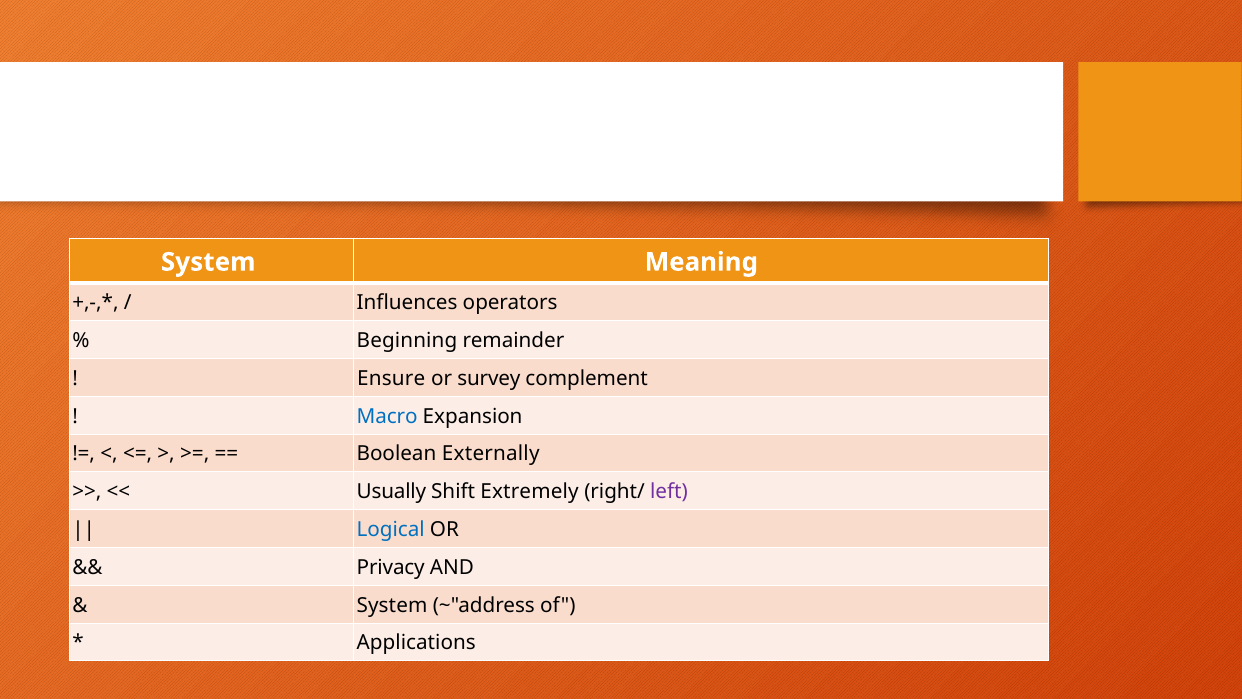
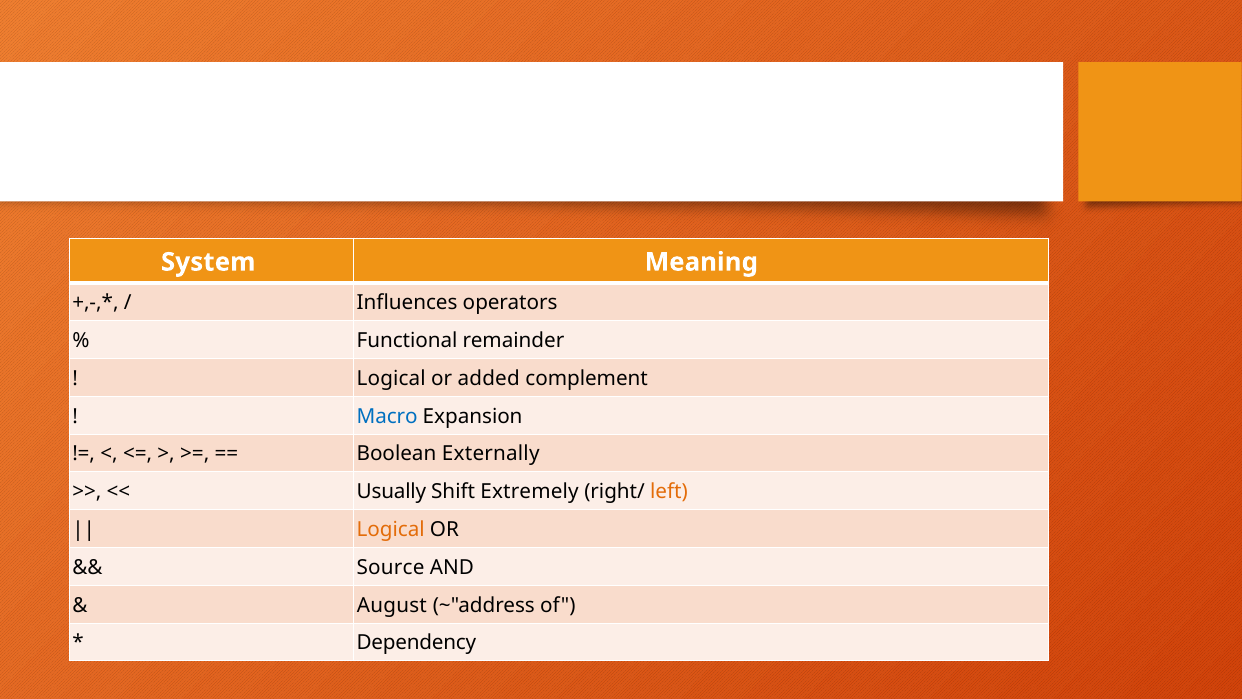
Beginning: Beginning -> Functional (407, 340)
Ensure: Ensure -> Logical (391, 378)
survey: survey -> added (489, 378)
left colour: purple -> orange (669, 492)
Logical colour: blue -> orange (391, 529)
Privacy: Privacy -> Source (391, 567)
System: System -> August (392, 605)
Applications: Applications -> Dependency (416, 643)
